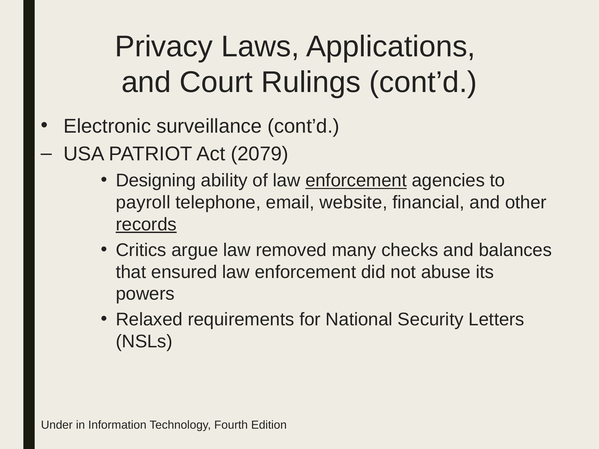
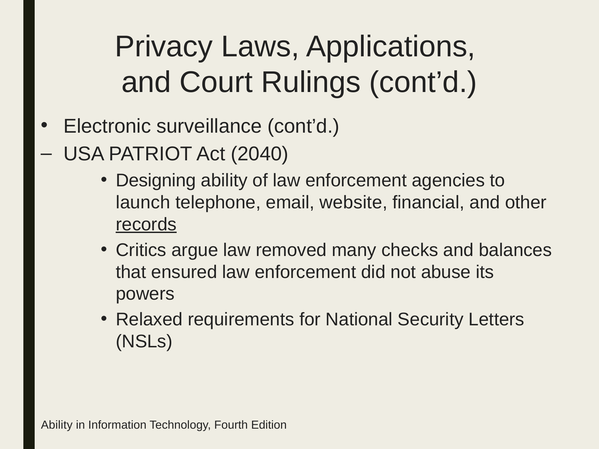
2079: 2079 -> 2040 (260, 154)
enforcement underline: present -> none (356, 181)
payroll: payroll -> launch (143, 203)
Under: Under -> Ability (57, 425)
